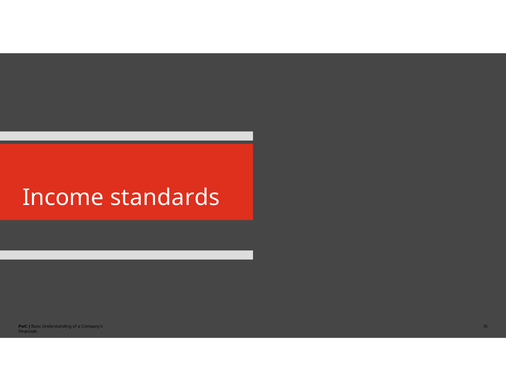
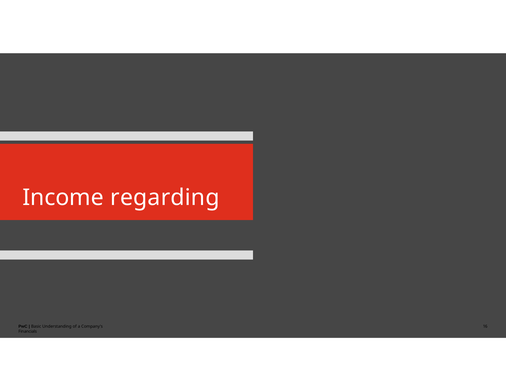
standards: standards -> regarding (165, 198)
